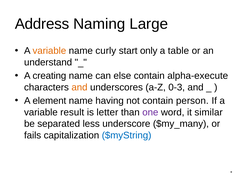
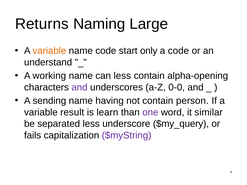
Address: Address -> Returns (42, 24)
name curly: curly -> code (106, 51)
a table: table -> code (178, 51)
creating: creating -> working (49, 76)
can else: else -> less (122, 76)
alpha-execute: alpha-execute -> alpha-opening (198, 76)
and colour: orange -> purple (79, 87)
0-3: 0-3 -> 0-0 (177, 87)
element: element -> sending (49, 101)
letter: letter -> learn (107, 112)
$my_many: $my_many -> $my_query (181, 124)
$myString colour: blue -> purple (127, 135)
